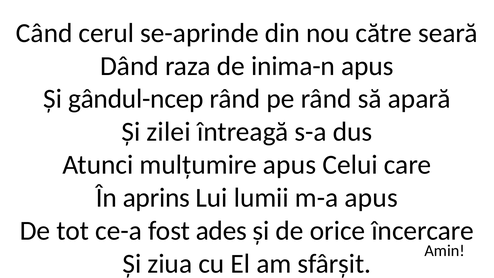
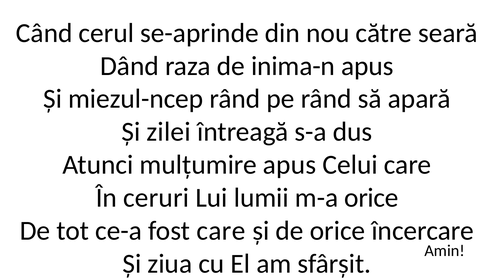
gândul-ncep: gândul-ncep -> miezul-ncep (136, 99)
aprins: aprins -> ceruri (156, 198)
m-a apus: apus -> orice (371, 198)
fost ades: ades -> care (221, 231)
